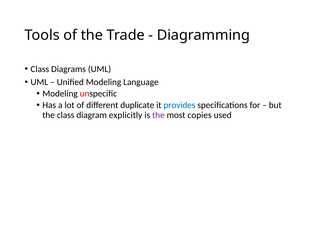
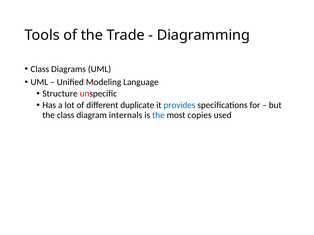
Modeling: Modeling -> Structure (60, 94)
explicitly: explicitly -> internals (126, 115)
the colour: purple -> blue (158, 115)
